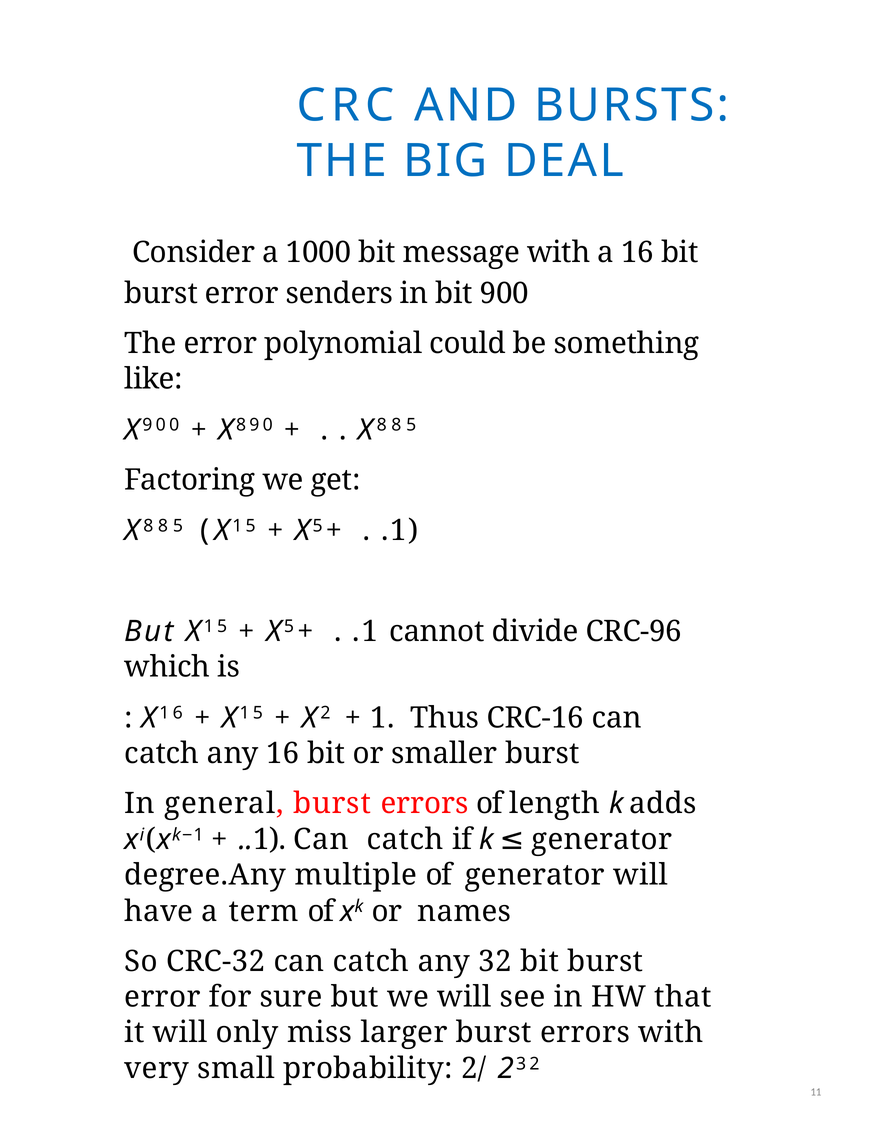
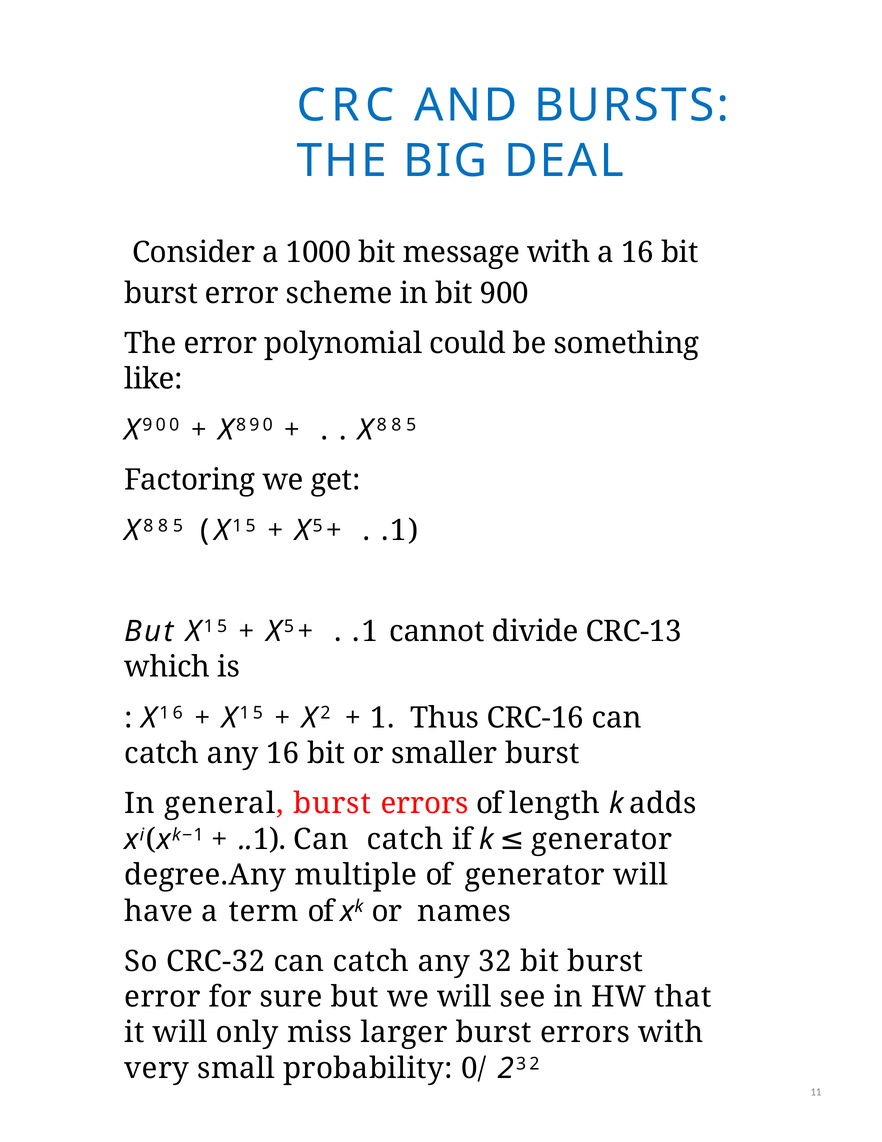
senders: senders -> scheme (339, 293)
CRC-96: CRC-96 -> CRC-13 (634, 631)
2/: 2/ -> 0/ (474, 1068)
